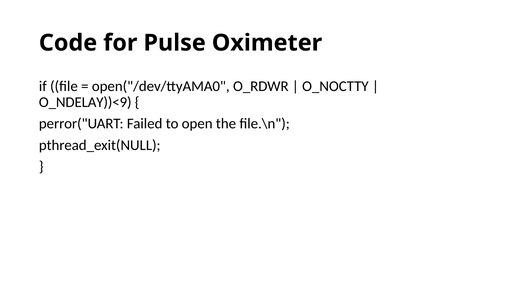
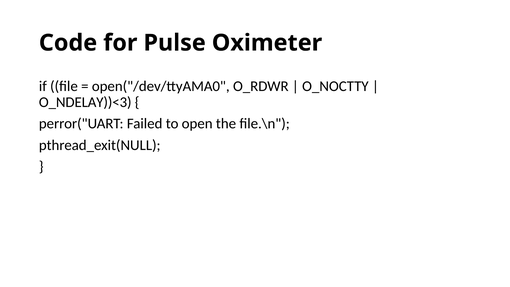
O_NDELAY))<9: O_NDELAY))<9 -> O_NDELAY))<3 (85, 102)
